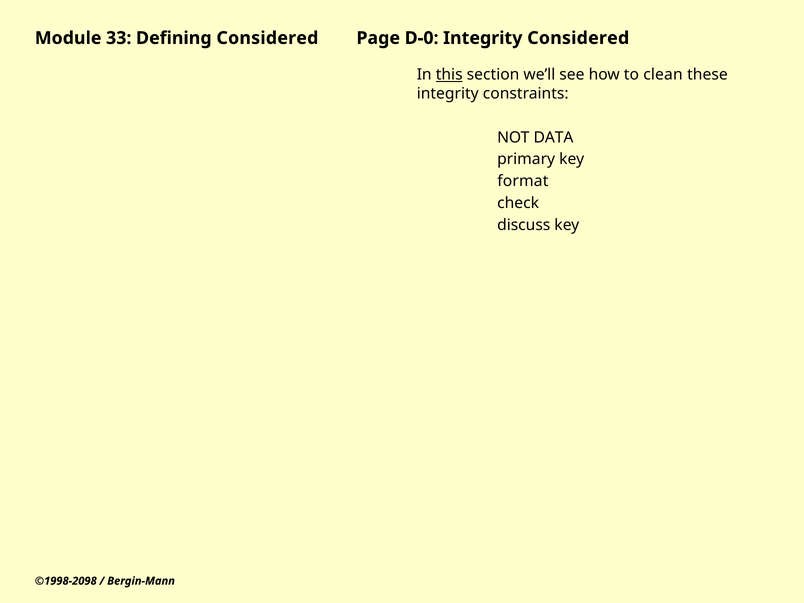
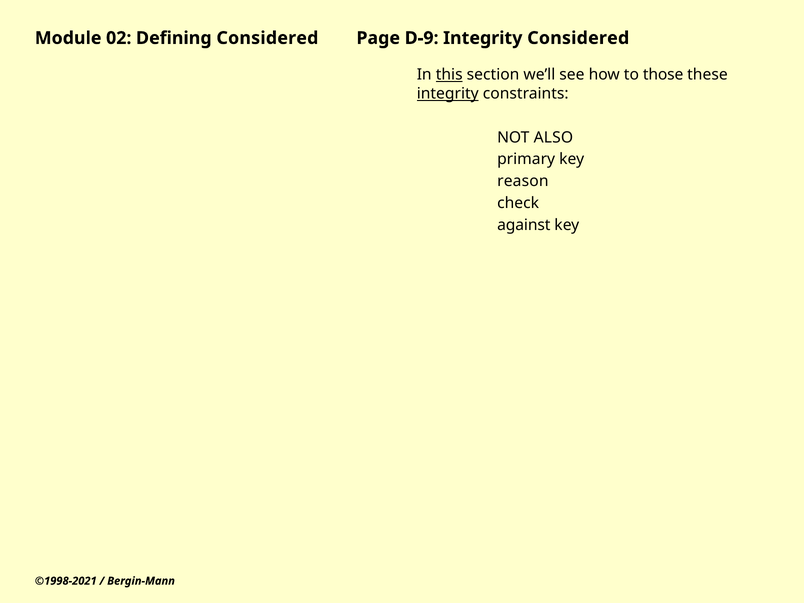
33: 33 -> 02 (119, 38)
D-0: D-0 -> D-9 (422, 38)
clean: clean -> those (663, 75)
integrity underline: none -> present (448, 94)
DATA: DATA -> ALSO (553, 137)
format: format -> reason (523, 181)
discuss: discuss -> against (524, 225)
©1998-2098: ©1998-2098 -> ©1998-2021 (66, 581)
